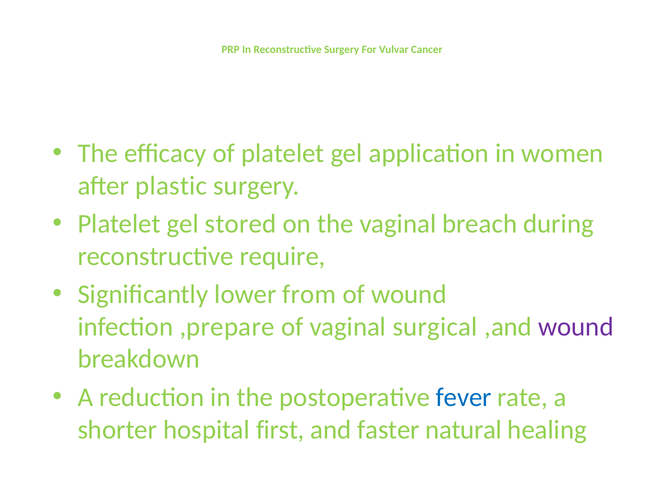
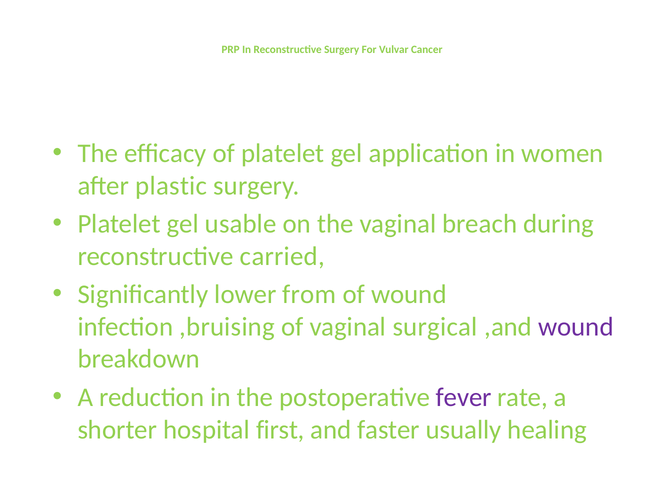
stored: stored -> usable (241, 224)
require: require -> carried (282, 256)
,prepare: ,prepare -> ,bruising (227, 326)
fever colour: blue -> purple (464, 397)
natural: natural -> usually (464, 429)
